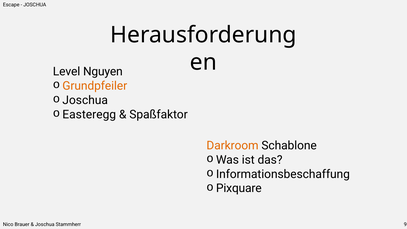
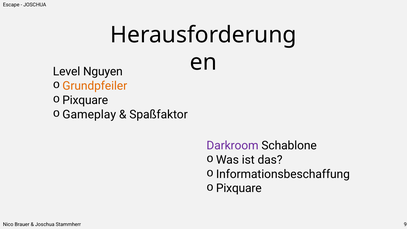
Joschua: Joschua -> Pixquare (85, 100)
Easteregg: Easteregg -> Gameplay (89, 114)
Darkroom colour: orange -> purple (233, 146)
